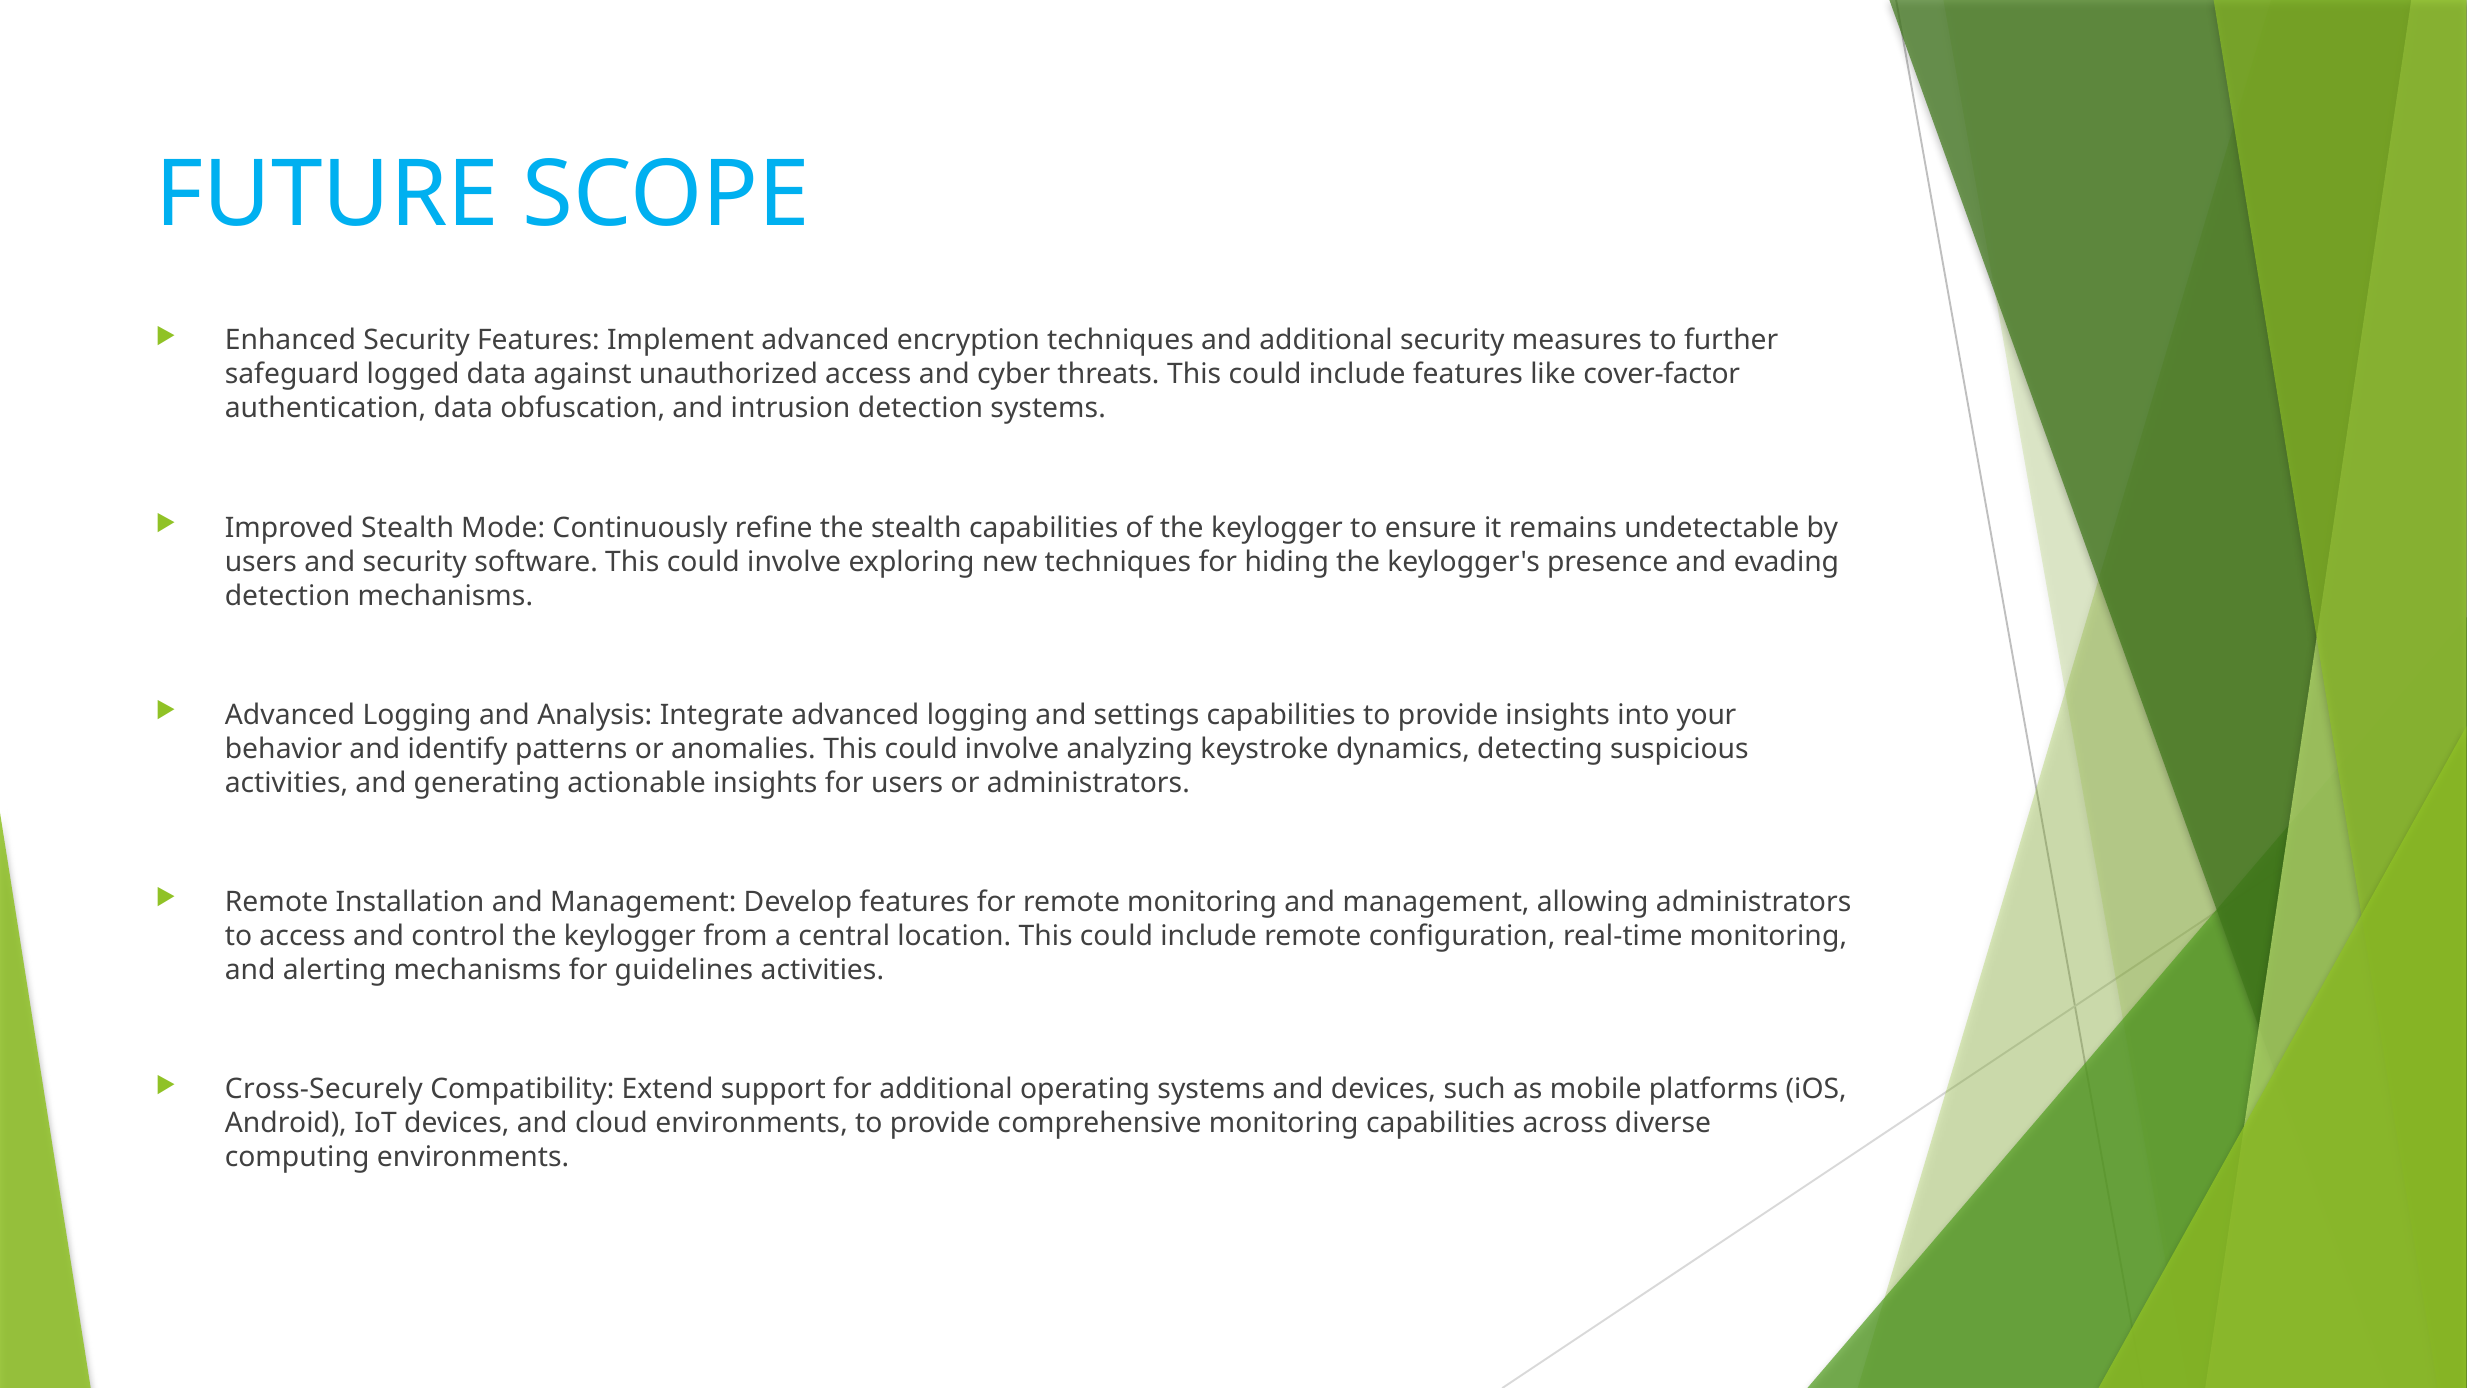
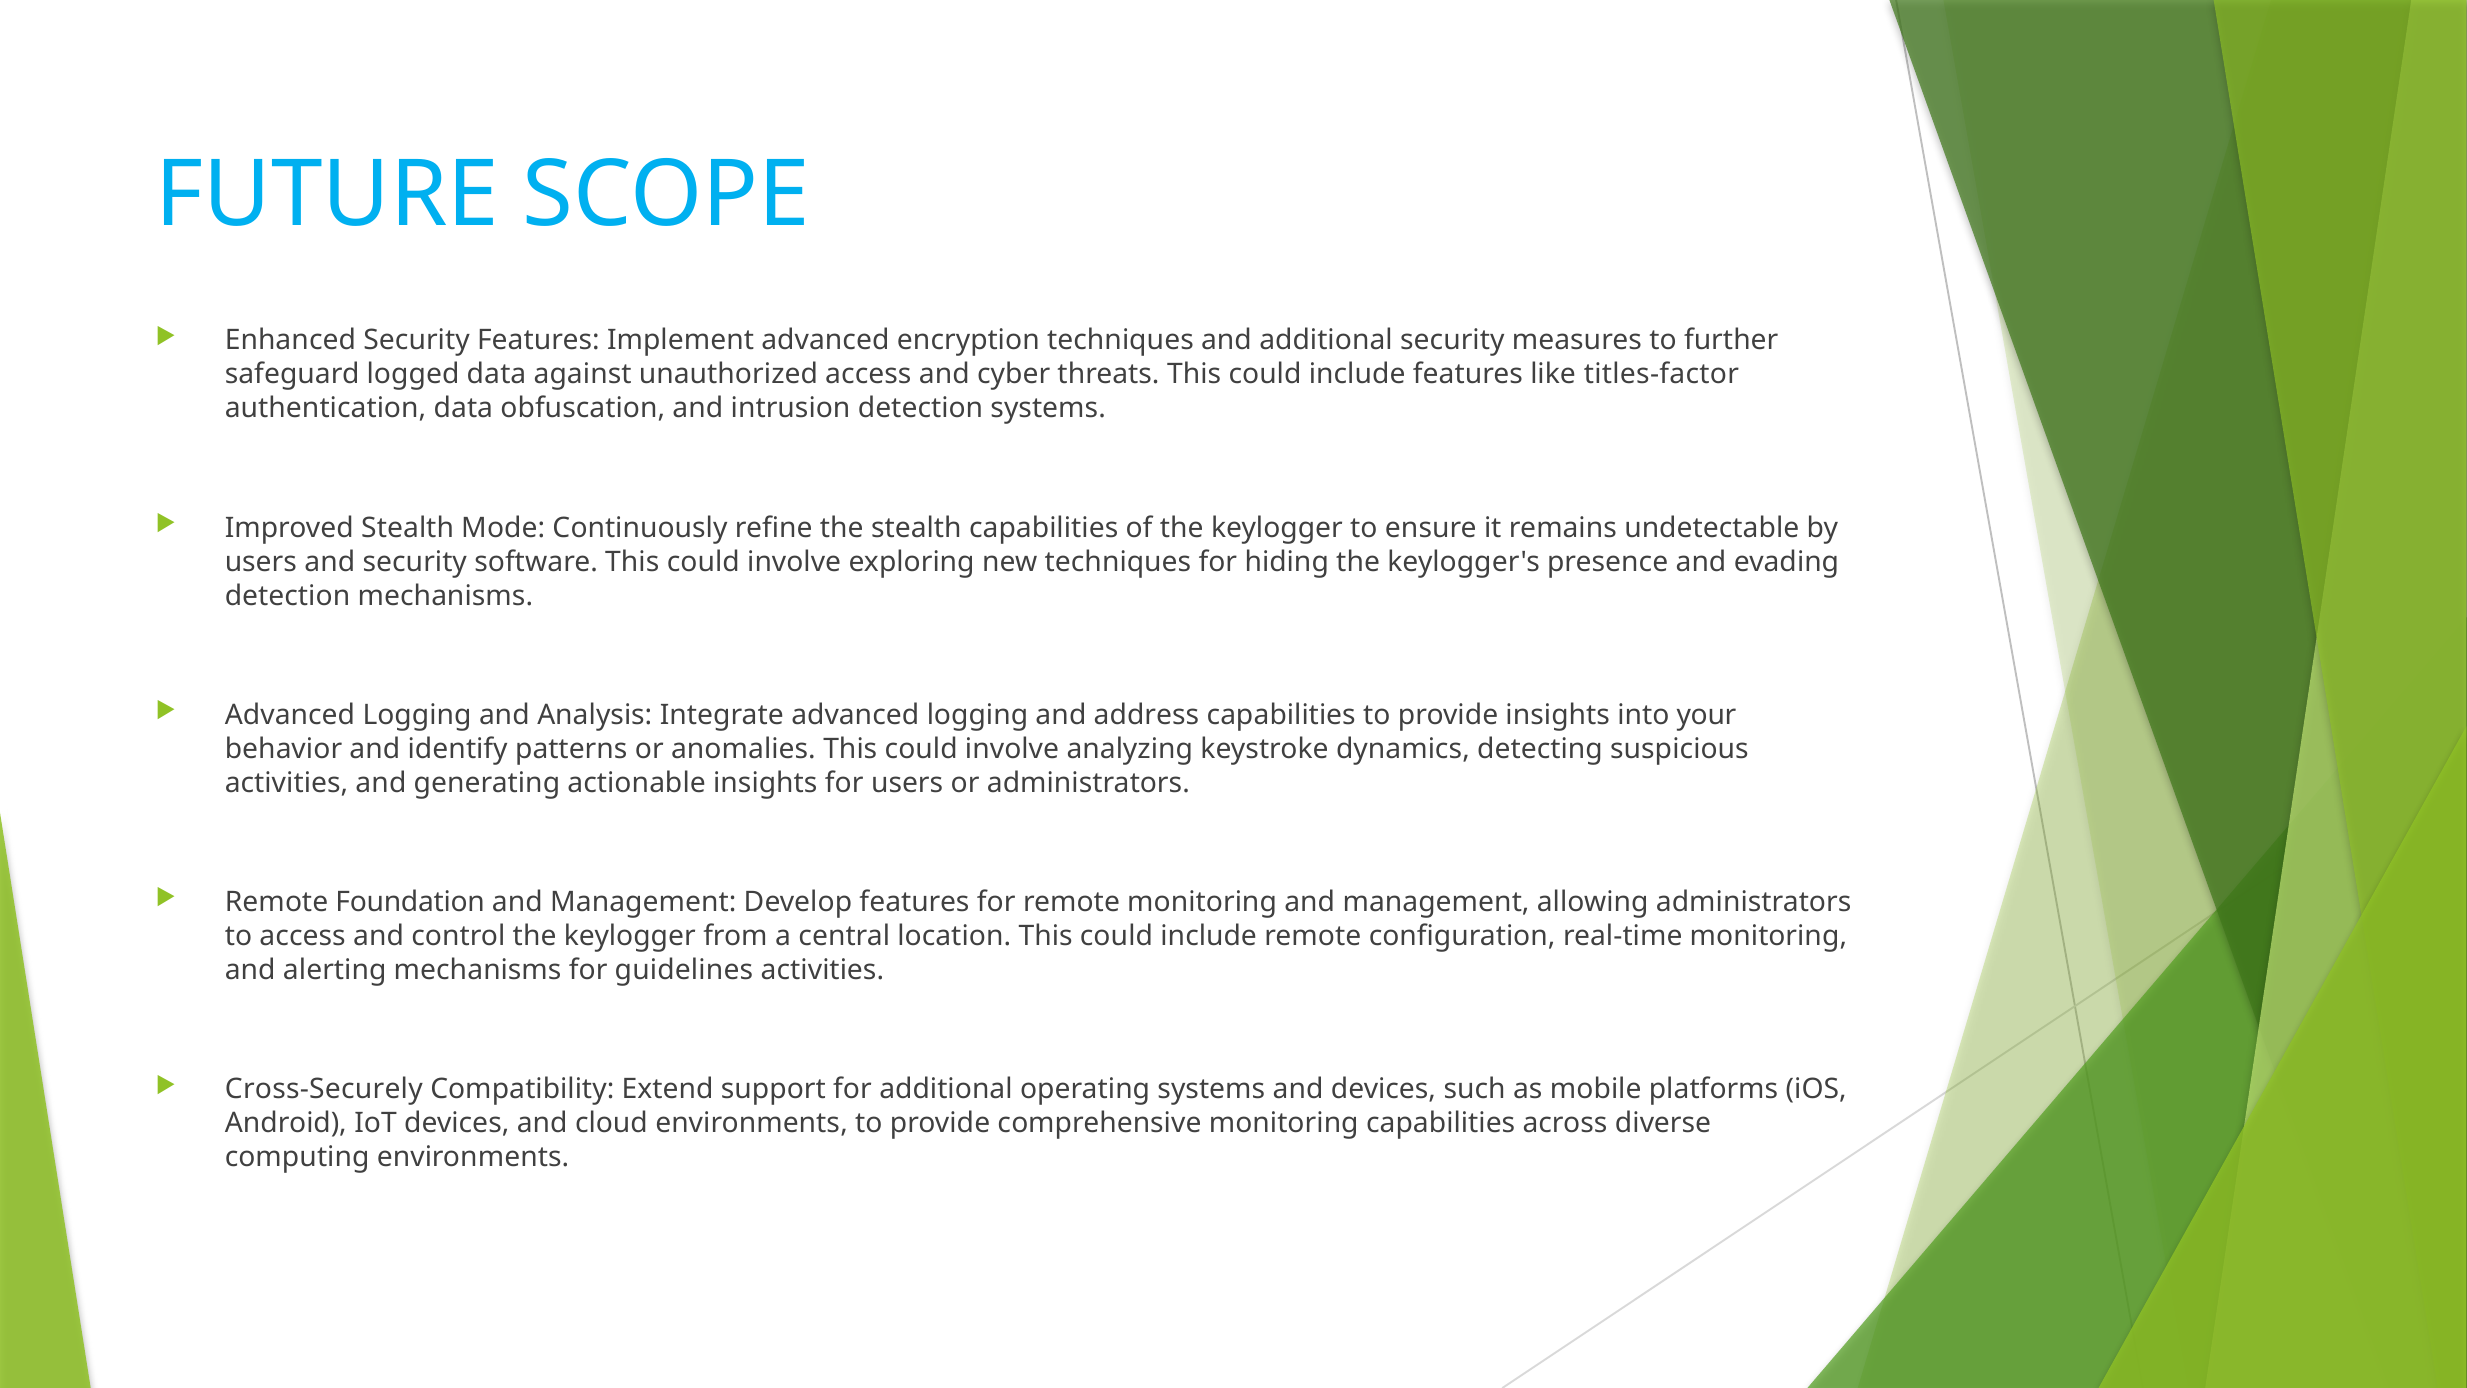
cover-factor: cover-factor -> titles-factor (1661, 374)
settings: settings -> address (1146, 715)
Installation: Installation -> Foundation (410, 902)
